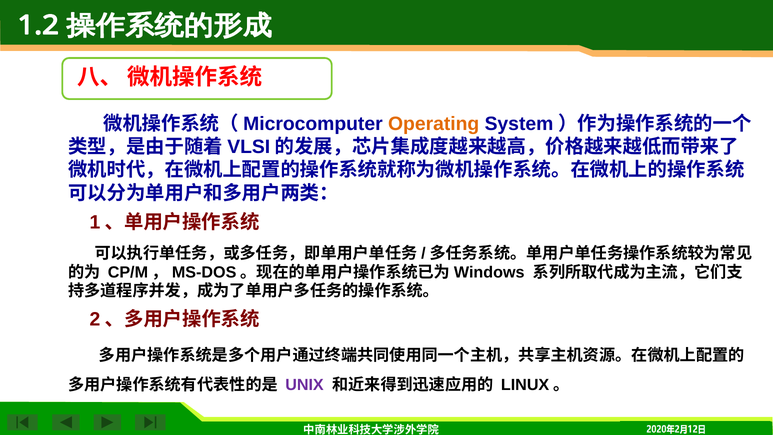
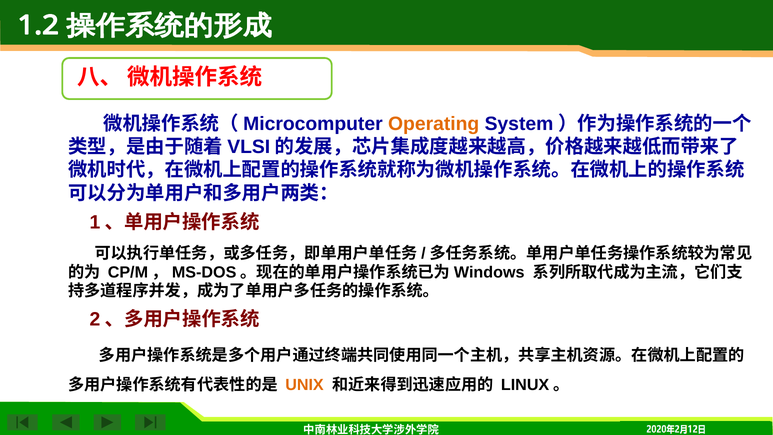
UNIX colour: purple -> orange (304, 385)
